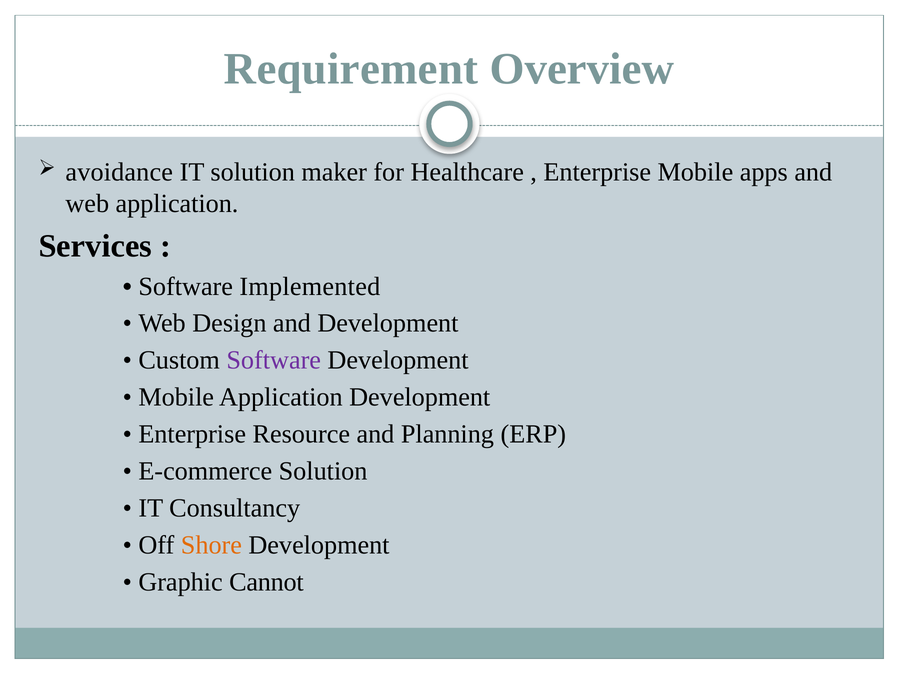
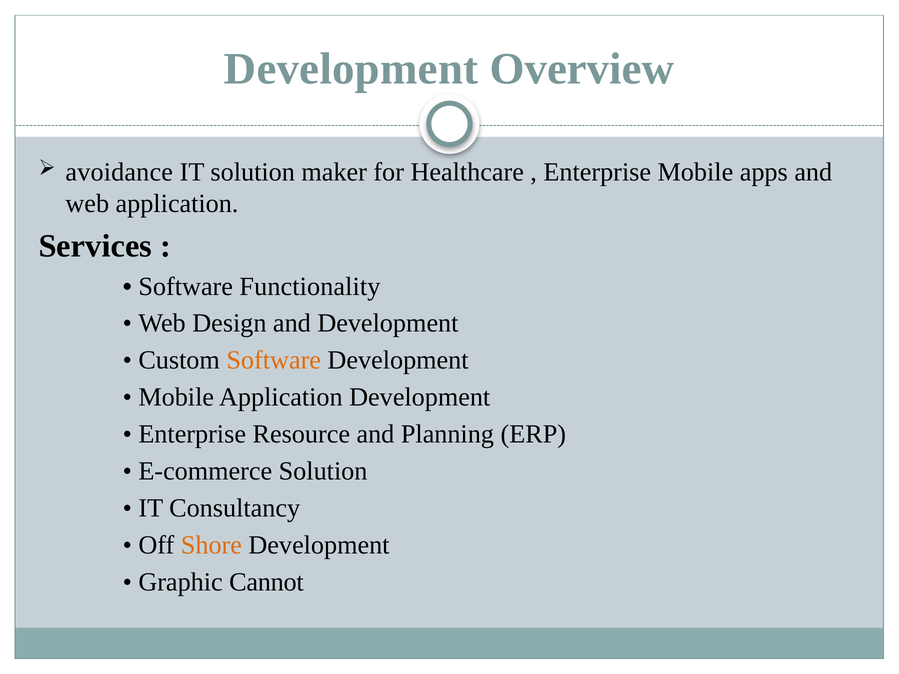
Requirement: Requirement -> Development (351, 69)
Implemented: Implemented -> Functionality (310, 286)
Software colour: purple -> orange (274, 360)
